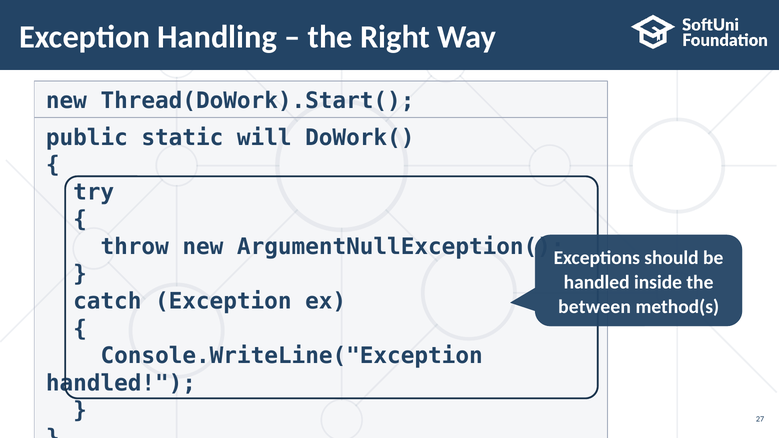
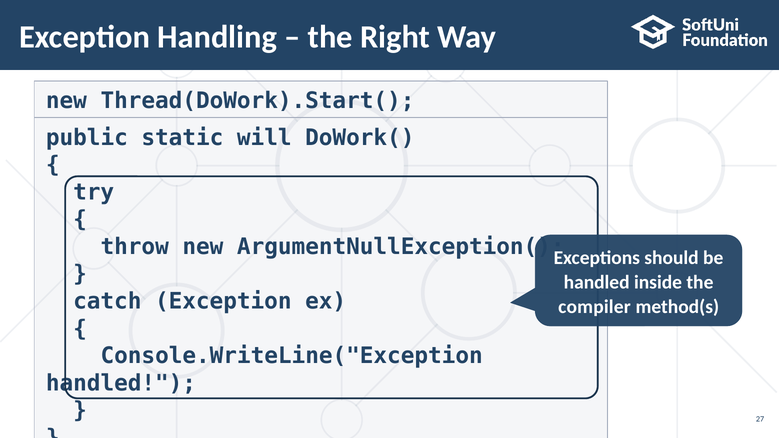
between: between -> compiler (594, 307)
